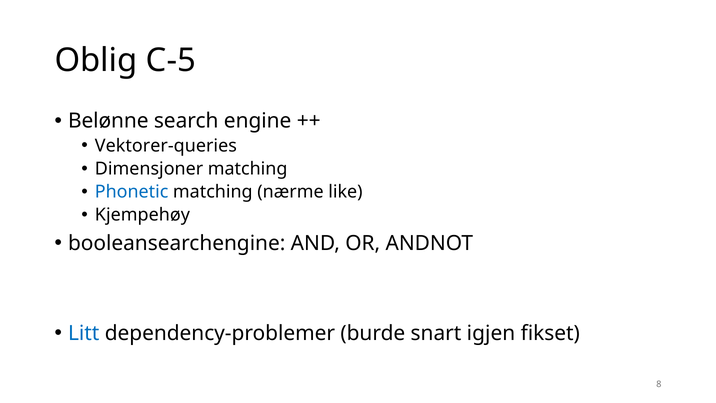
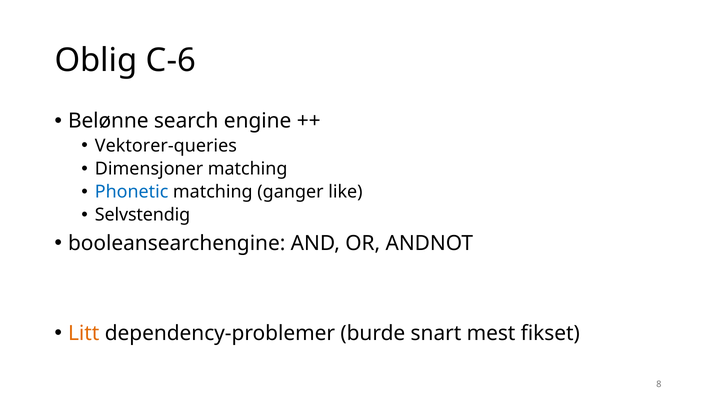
C-5: C-5 -> C-6 (171, 60)
nærme: nærme -> ganger (290, 192)
Kjempehøy: Kjempehøy -> Selvstendig (143, 215)
Litt colour: blue -> orange (84, 333)
igjen: igjen -> mest (491, 333)
